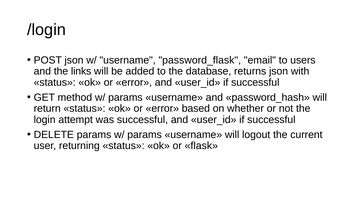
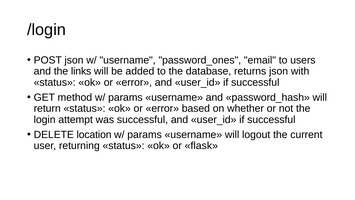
password_flask: password_flask -> password_ones (200, 60)
DELETE params: params -> location (94, 134)
